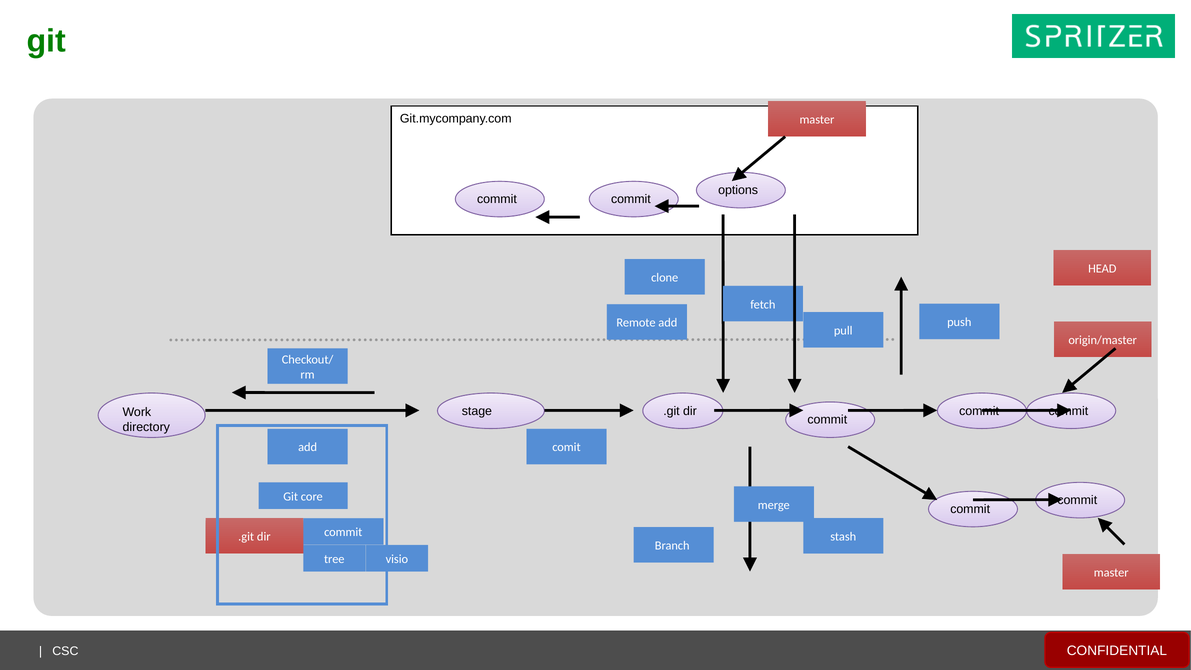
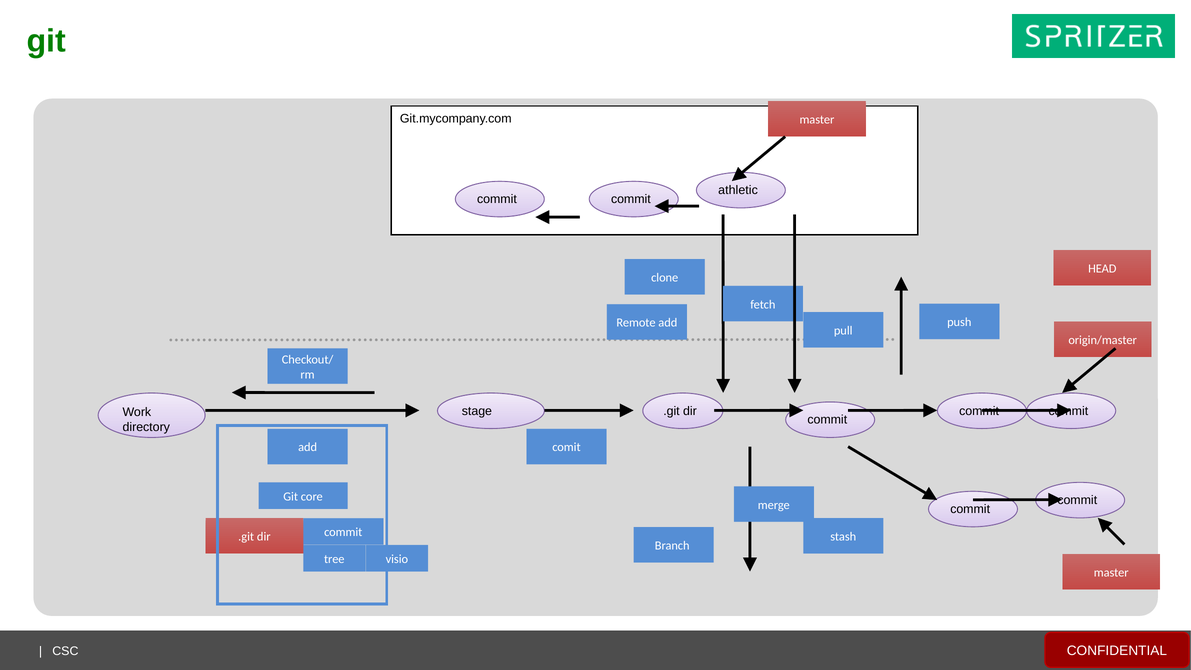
options: options -> athletic (738, 190)
